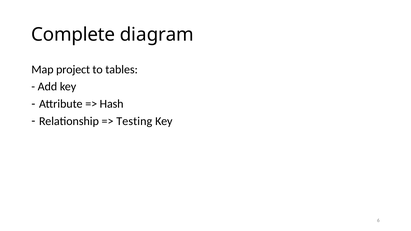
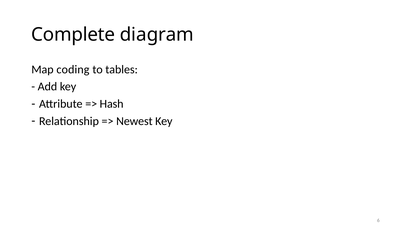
project: project -> coding (73, 69)
Testing: Testing -> Newest (134, 121)
